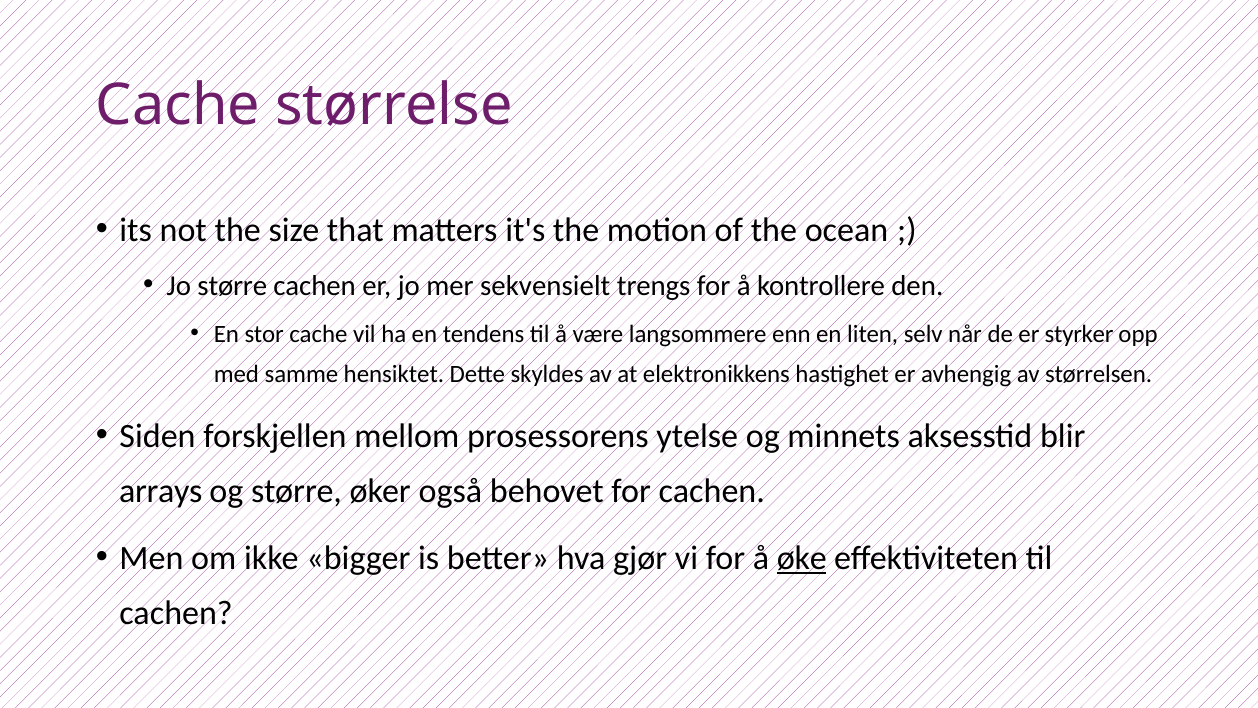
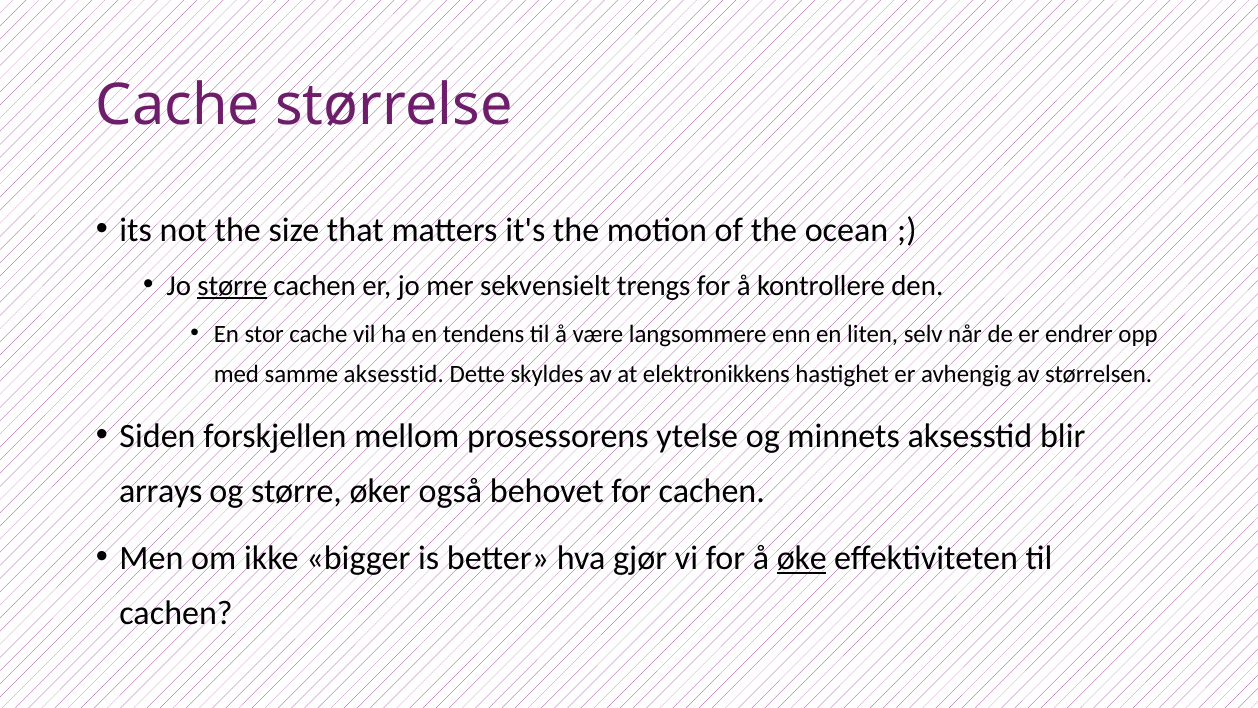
større underline: none -> present (232, 285)
styrker: styrker -> endrer (1079, 334)
samme hensiktet: hensiktet -> aksesstid (394, 374)
